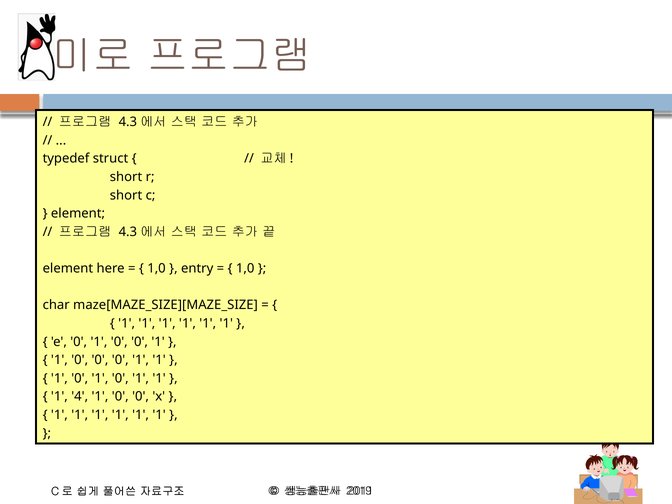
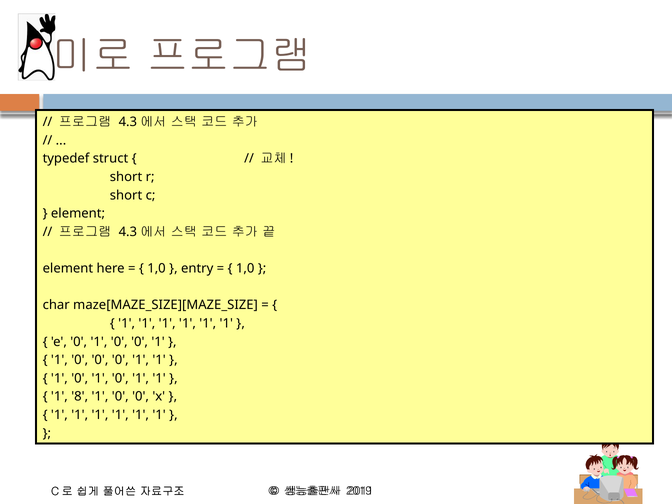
4: 4 -> 8 (80, 397)
